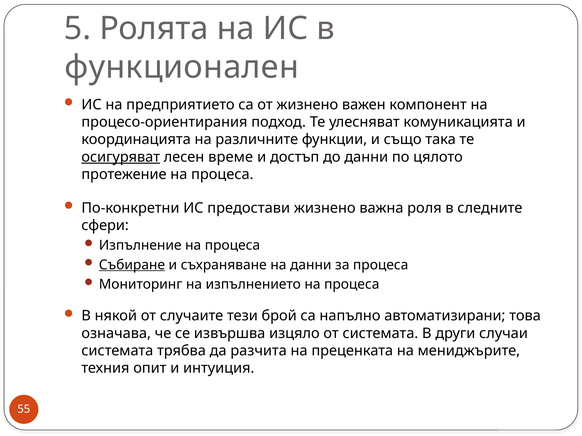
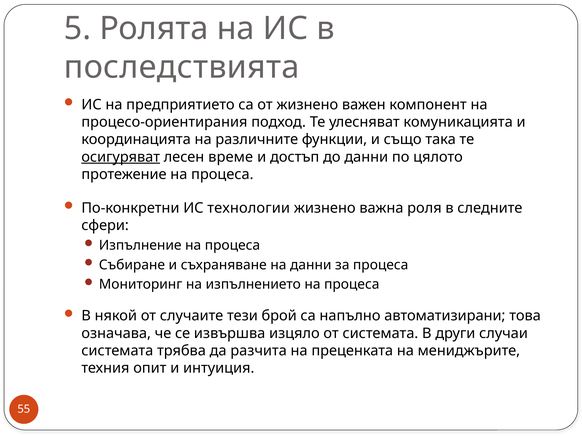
функционален: функционален -> последствията (182, 67)
предостави: предостави -> технологии (249, 208)
Събиране underline: present -> none (132, 265)
